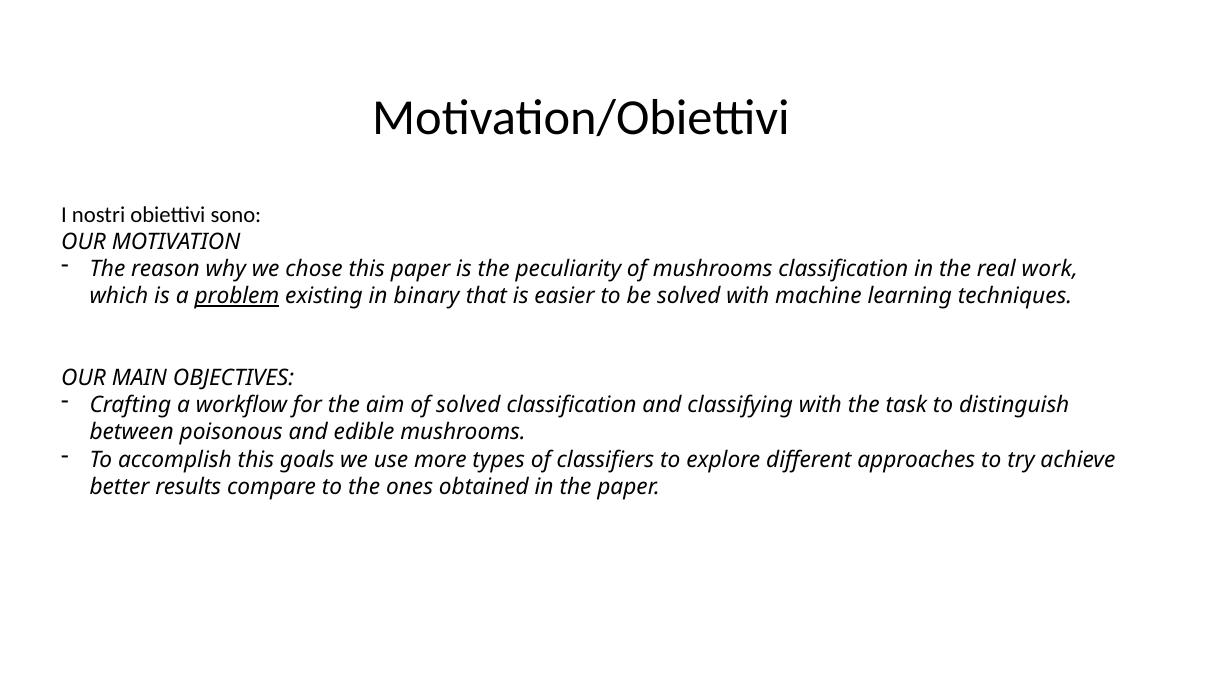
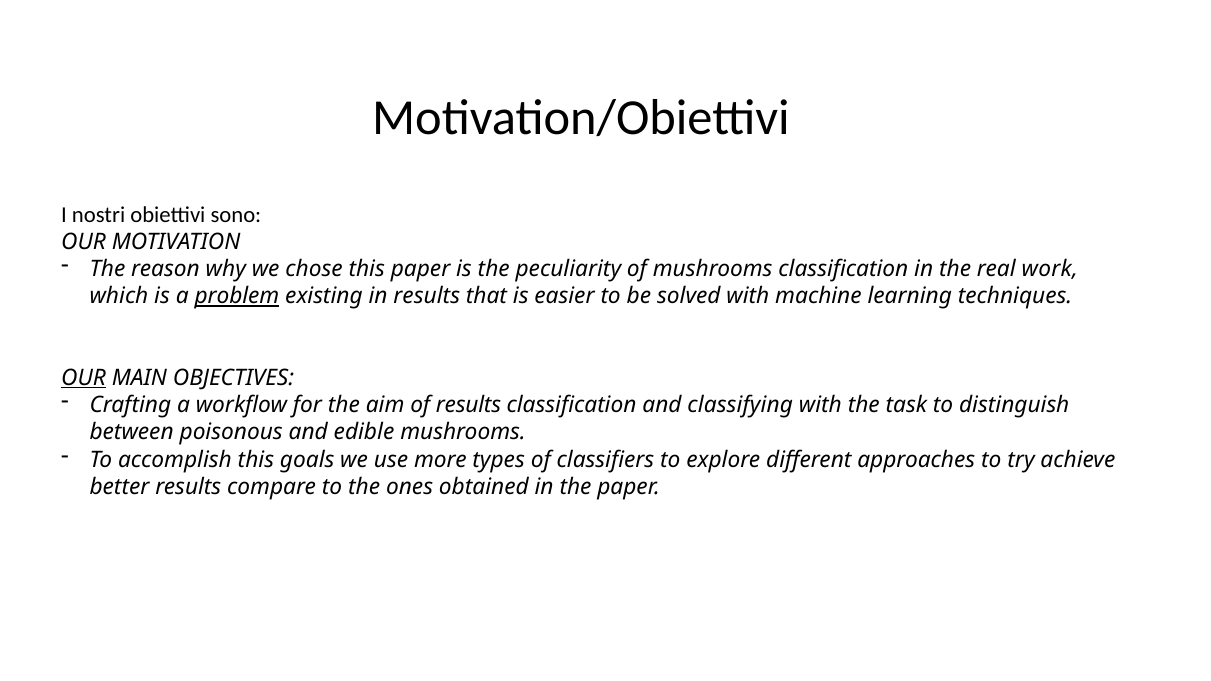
in binary: binary -> results (427, 296)
OUR underline: none -> present (84, 378)
of solved: solved -> results (469, 405)
